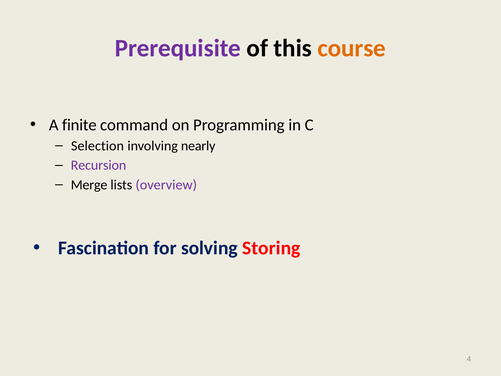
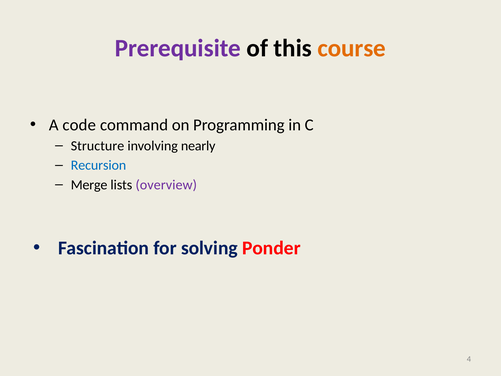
finite: finite -> code (79, 125)
Selection: Selection -> Structure (98, 146)
Recursion colour: purple -> blue (98, 165)
Storing: Storing -> Ponder (271, 248)
